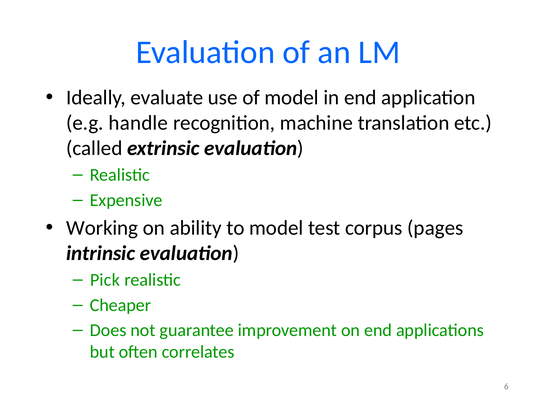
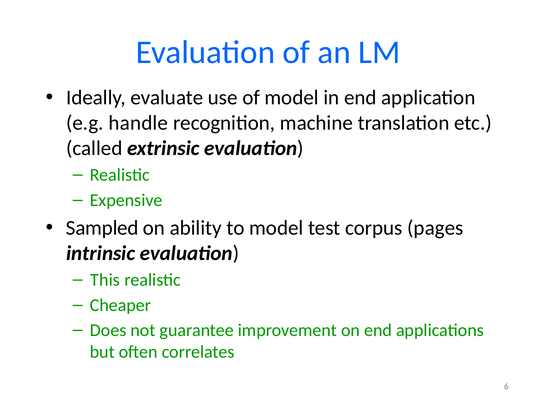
Working: Working -> Sampled (102, 228)
Pick: Pick -> This (105, 280)
